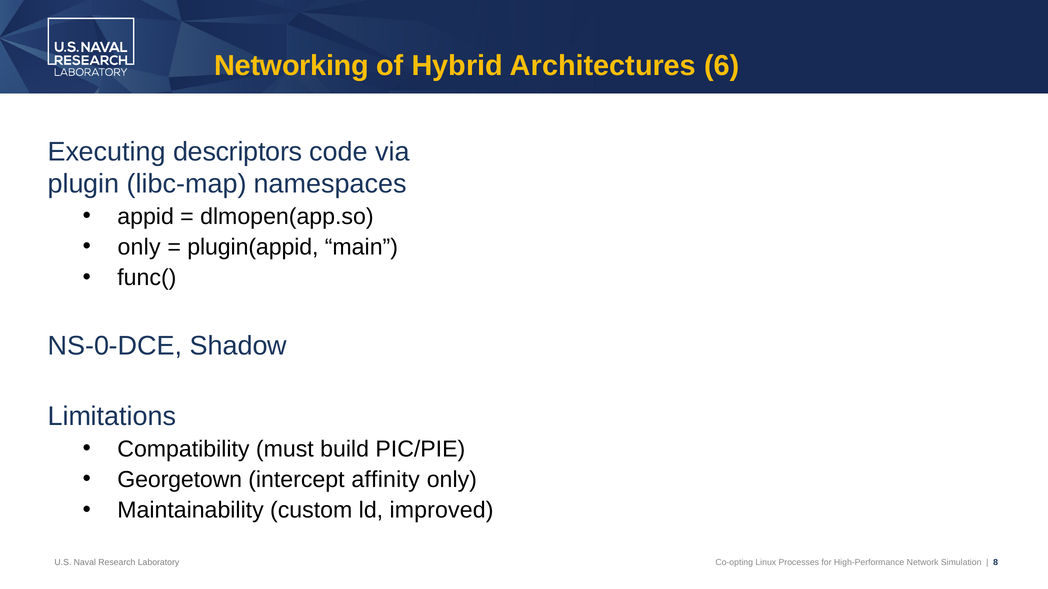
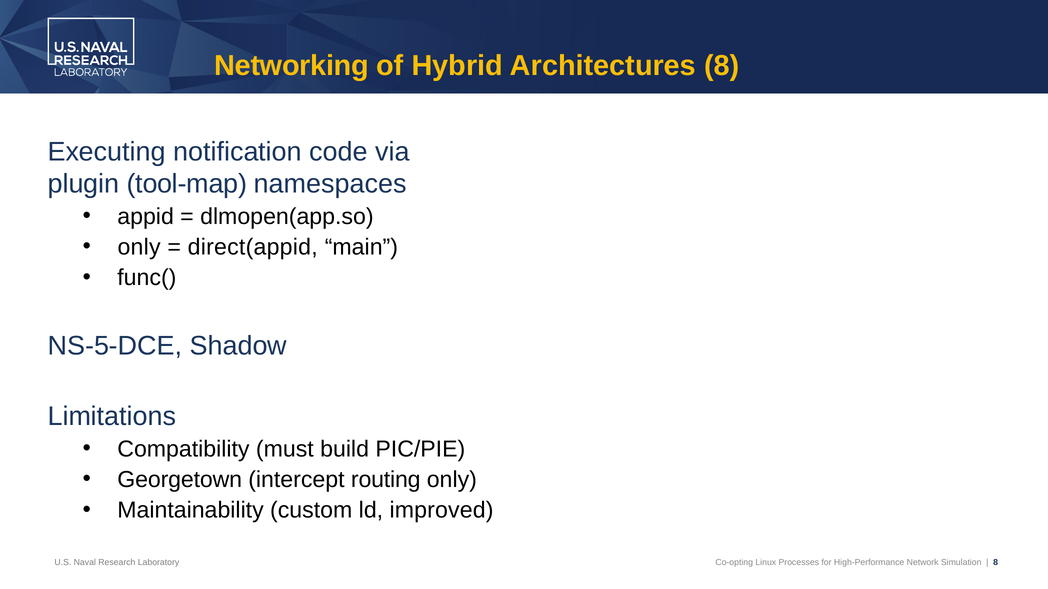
Architectures 6: 6 -> 8 (722, 66)
descriptors: descriptors -> notification (238, 152)
libc-map: libc-map -> tool-map (187, 184)
plugin(appid: plugin(appid -> direct(appid (253, 247)
NS-0-DCE: NS-0-DCE -> NS-5-DCE (115, 346)
affinity: affinity -> routing (386, 480)
